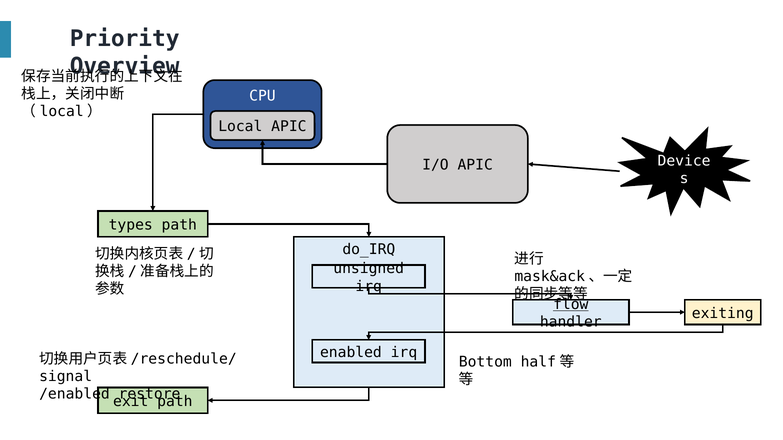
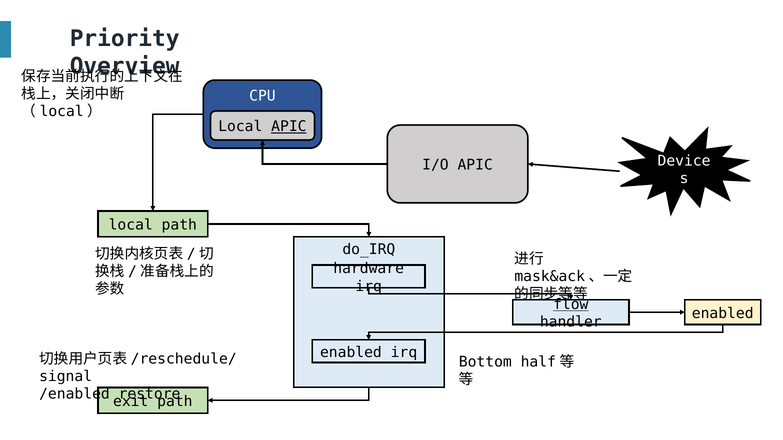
APIC underline: none -> present (289, 127)
types: types -> local (131, 225)
unsigned: unsigned -> hardware (369, 269)
exiting: exiting -> enabled (723, 313)
